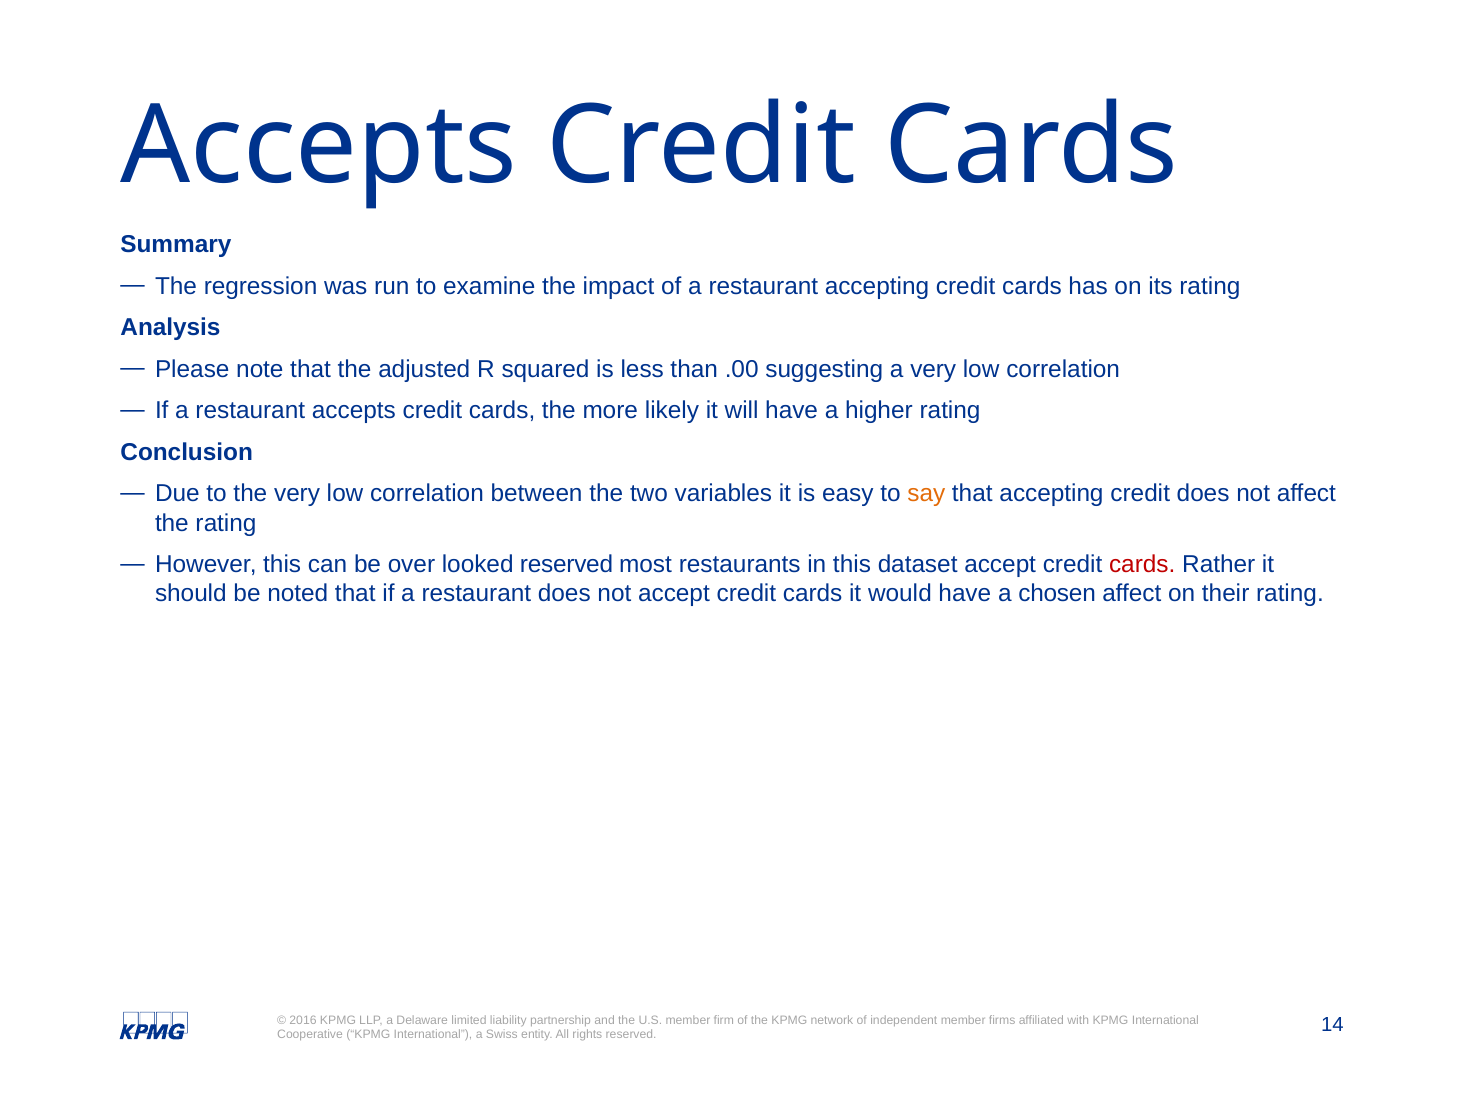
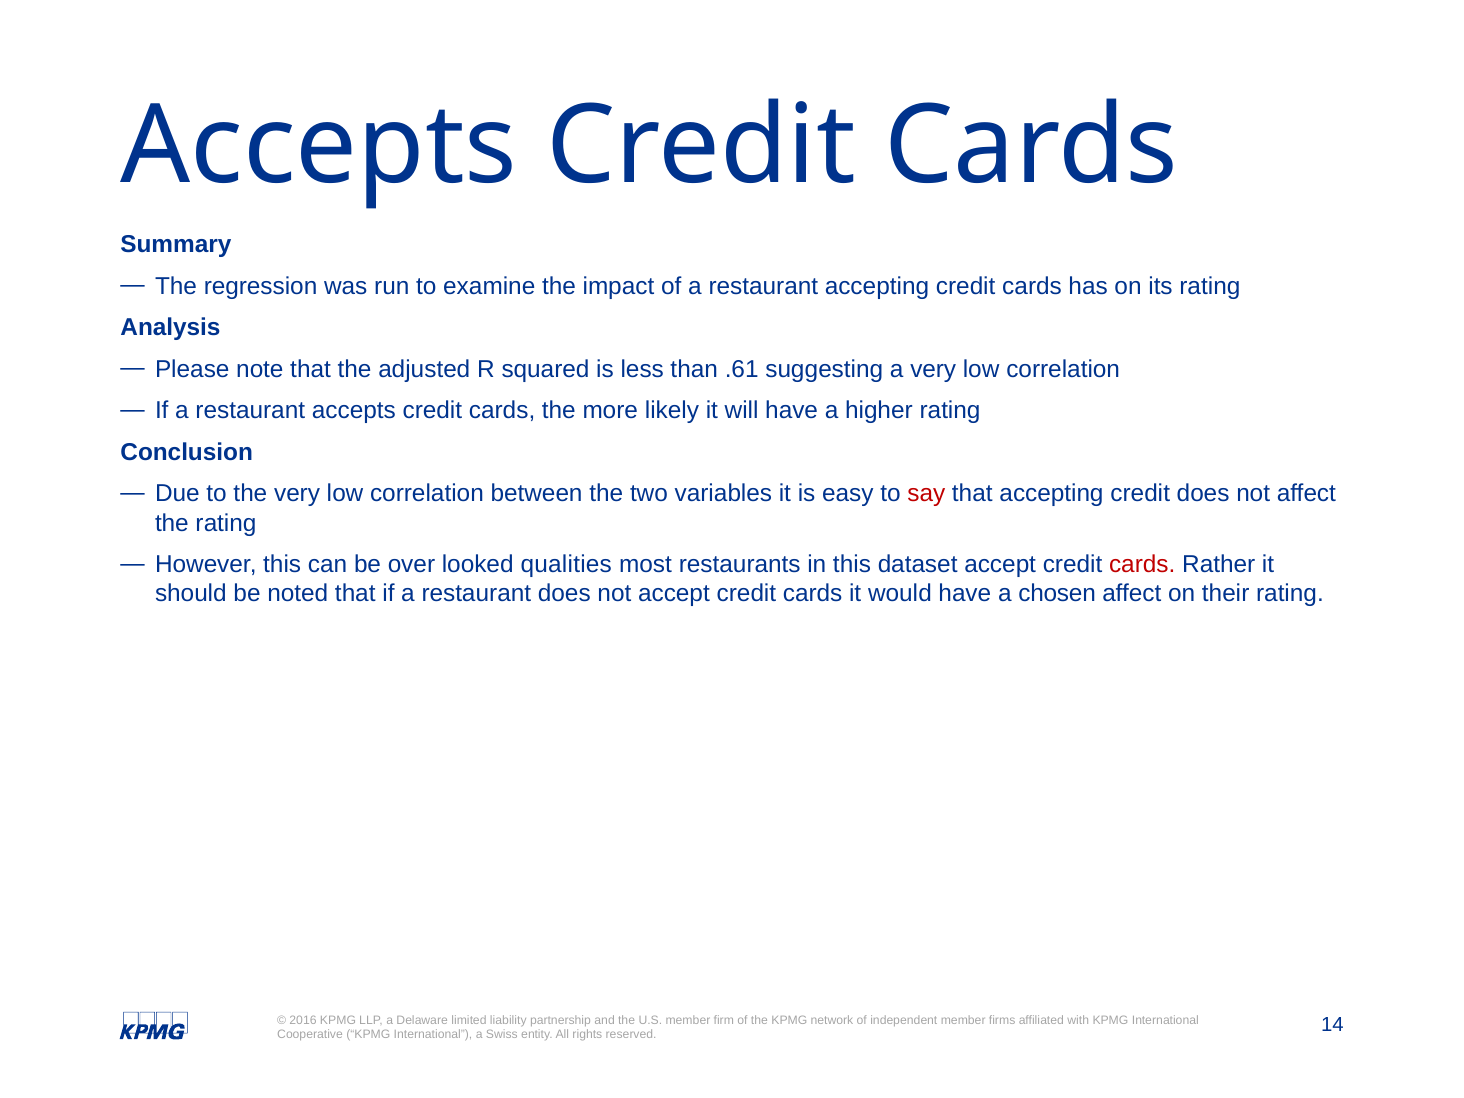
.00: .00 -> .61 (742, 369)
say colour: orange -> red (926, 494)
looked reserved: reserved -> qualities (566, 565)
